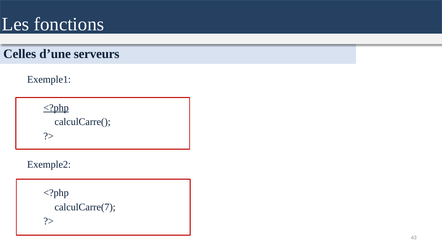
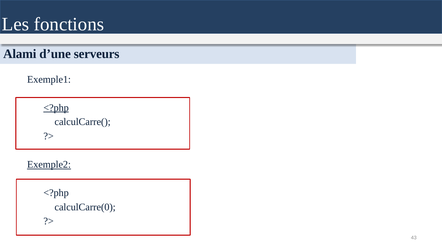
Celles: Celles -> Alami (20, 54)
Exemple2 underline: none -> present (49, 164)
calculCarre(7: calculCarre(7 -> calculCarre(0 (85, 207)
